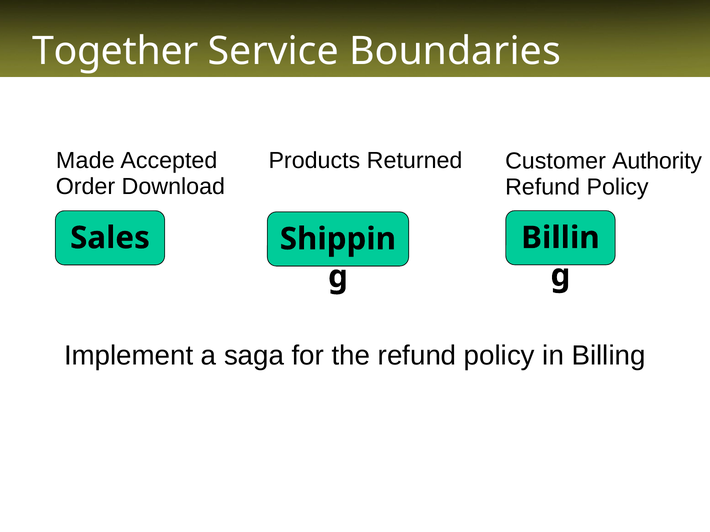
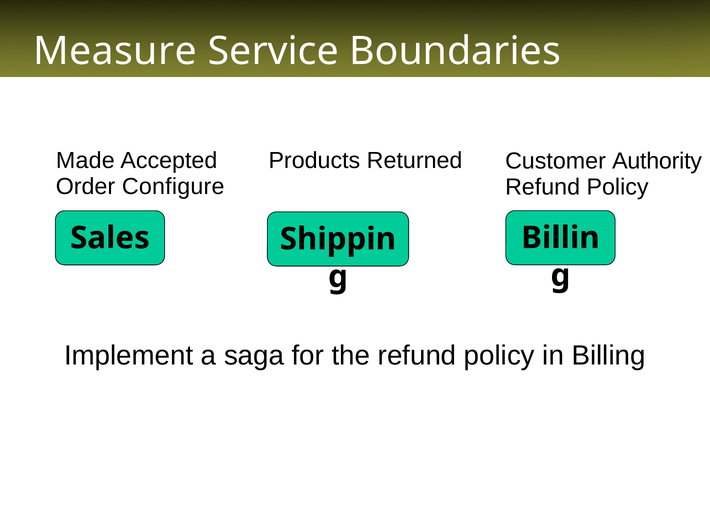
Together: Together -> Measure (115, 51)
Download: Download -> Configure (173, 187)
